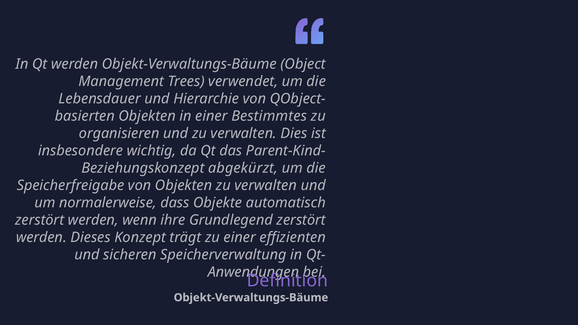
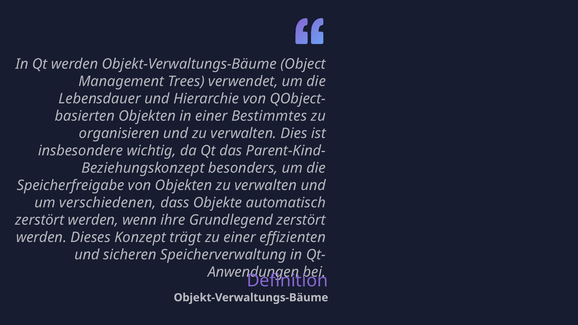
abgekürzt: abgekürzt -> besonders (243, 168)
normalerweise: normalerweise -> verschiedenen (108, 203)
